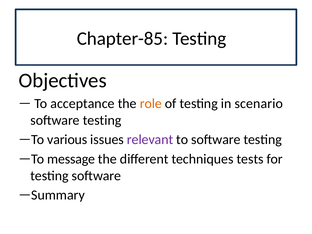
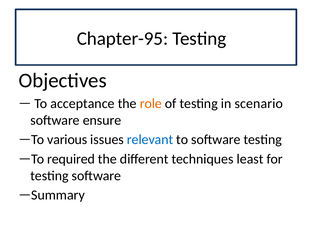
Chapter-85: Chapter-85 -> Chapter-95 (122, 39)
testing: testing -> ensure (102, 120)
relevant colour: purple -> blue (150, 140)
message: message -> required (71, 159)
tests: tests -> least (250, 159)
